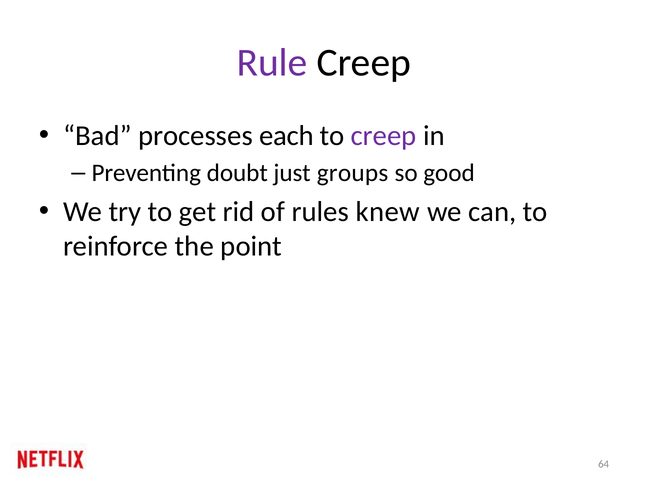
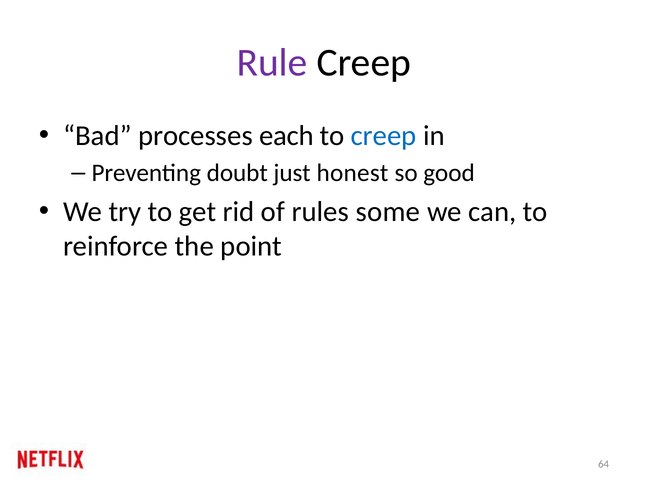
creep colour: purple -> blue (384, 136)
groups: groups -> honest (353, 173)
knew: knew -> some (388, 212)
